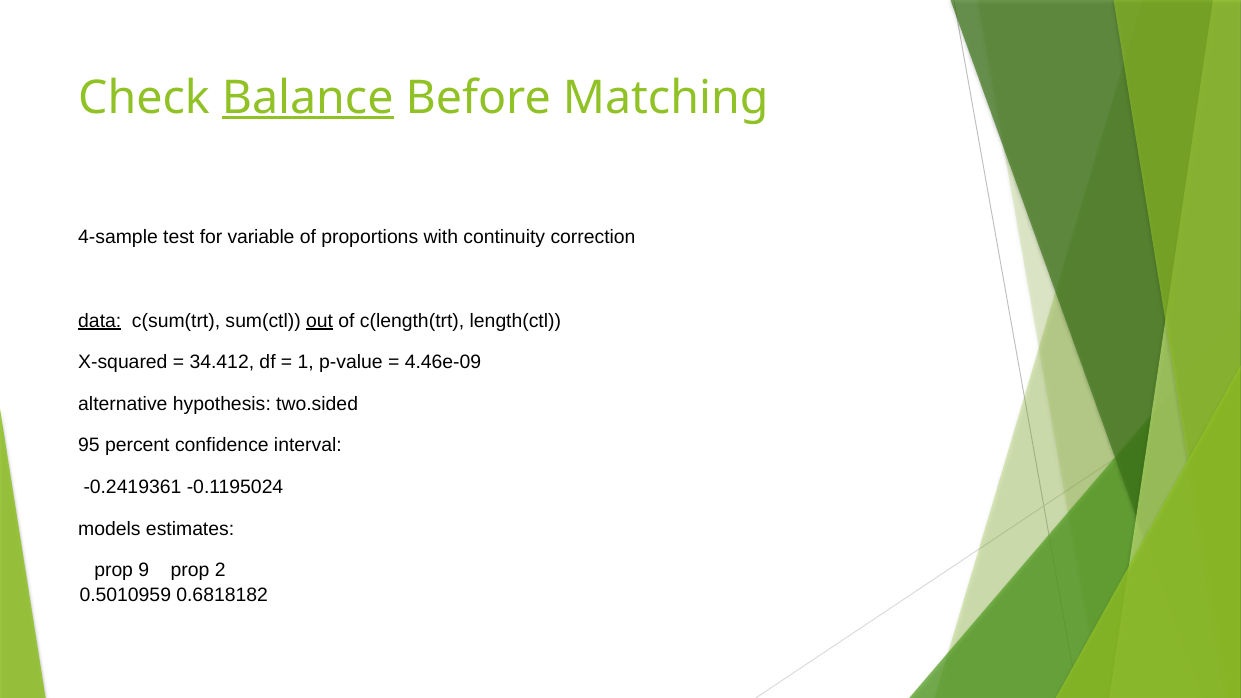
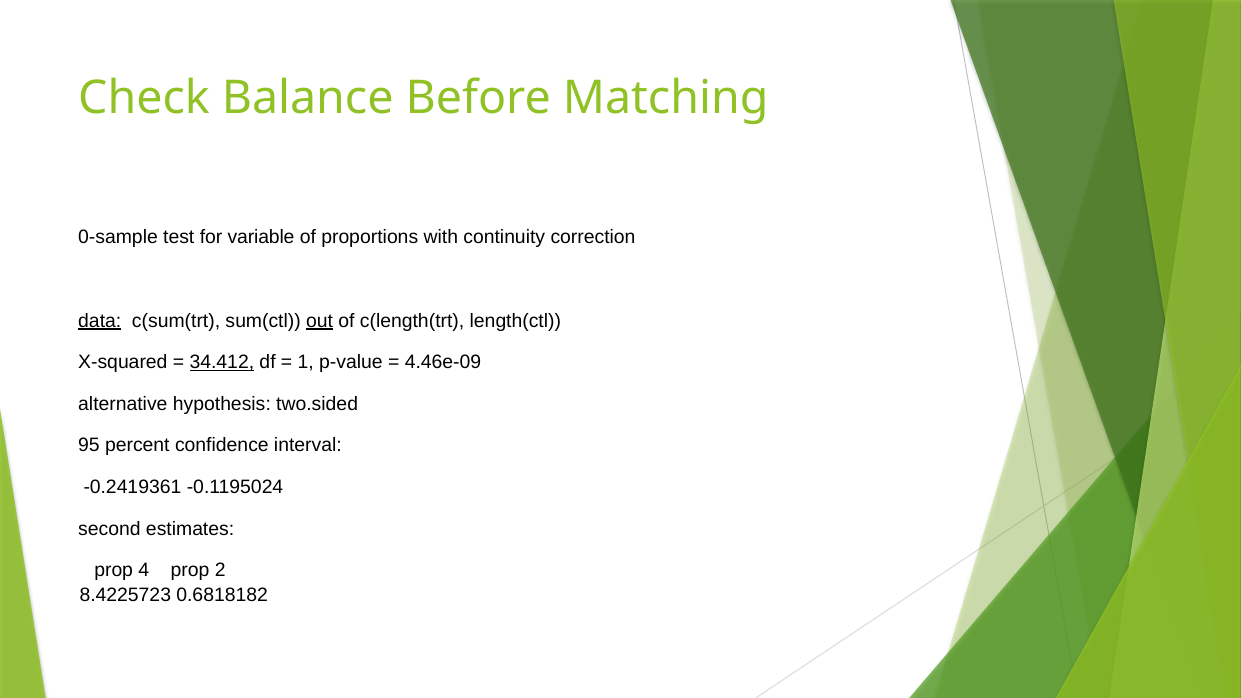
Balance underline: present -> none (308, 98)
4-sample: 4-sample -> 0-sample (118, 238)
34.412 underline: none -> present (222, 362)
models: models -> second (109, 529)
9: 9 -> 4 (144, 570)
0.5010959: 0.5010959 -> 8.4225723 (125, 595)
